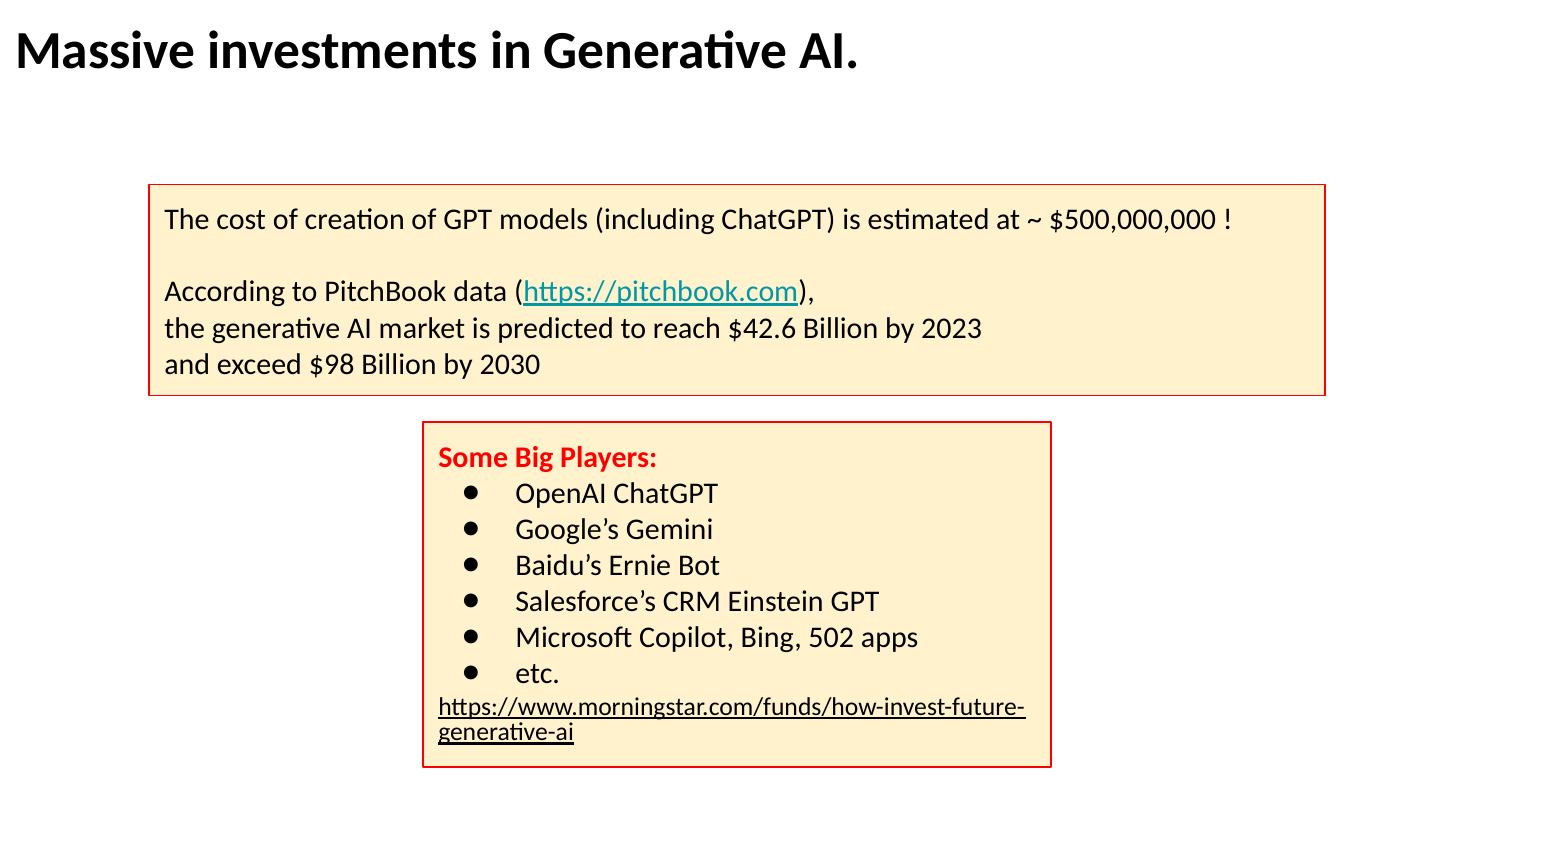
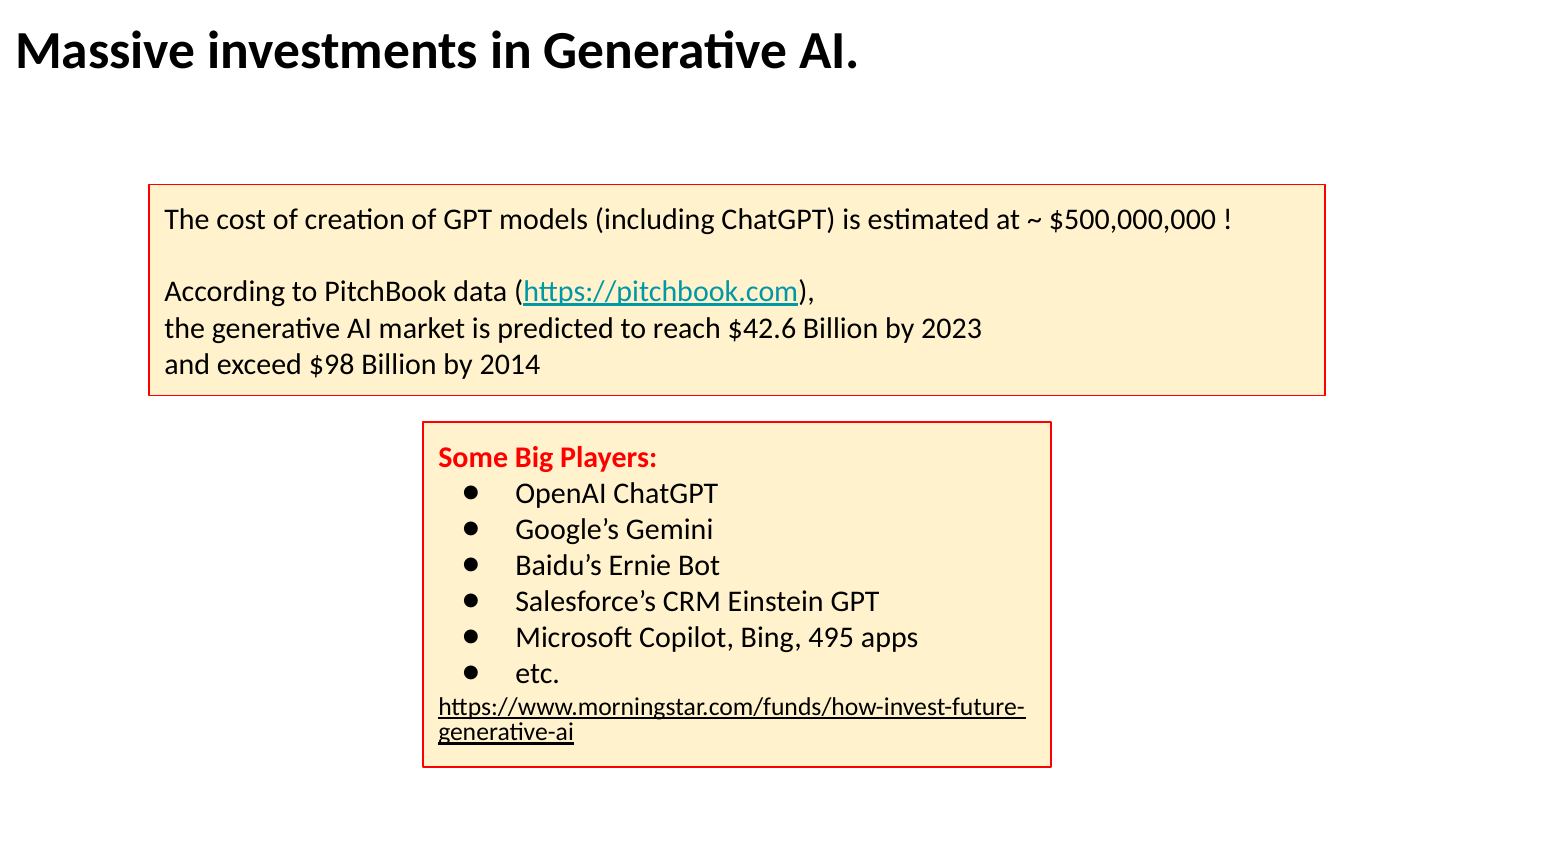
2030: 2030 -> 2014 (510, 364)
502: 502 -> 495 (831, 637)
